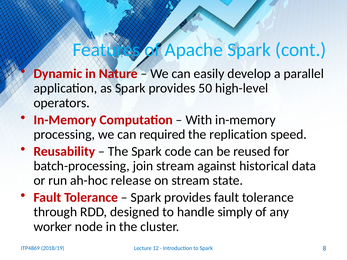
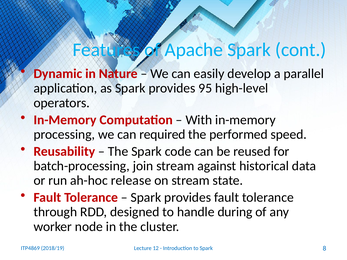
50: 50 -> 95 (205, 88)
replication: replication -> performed (239, 134)
simply: simply -> during (235, 212)
